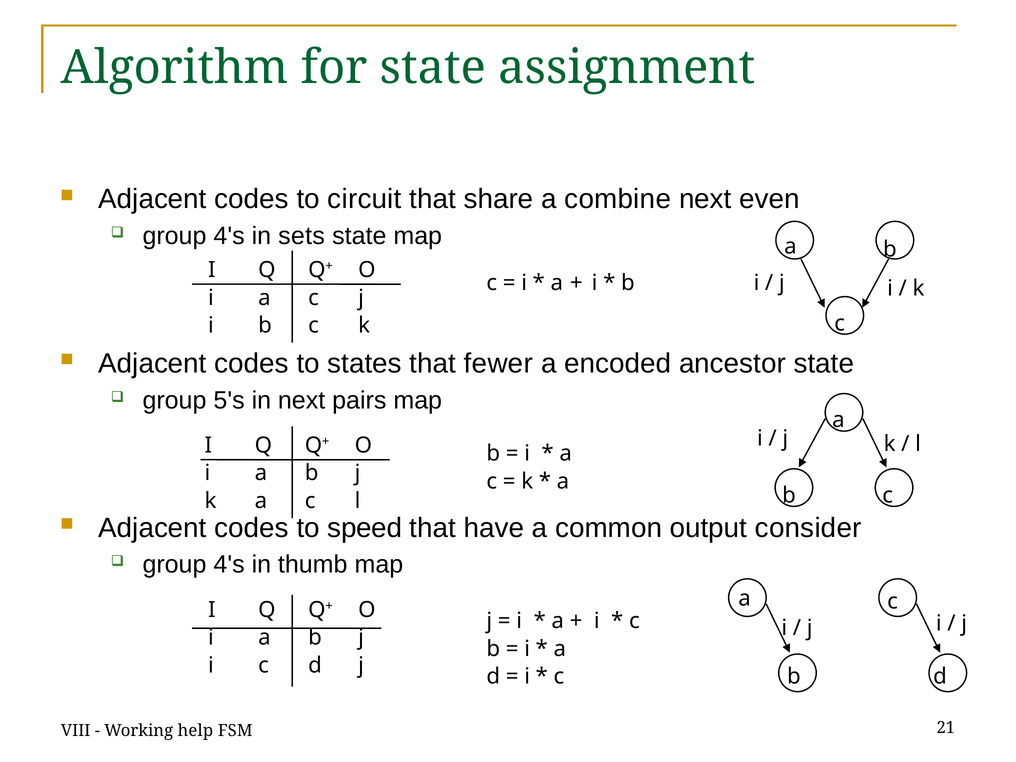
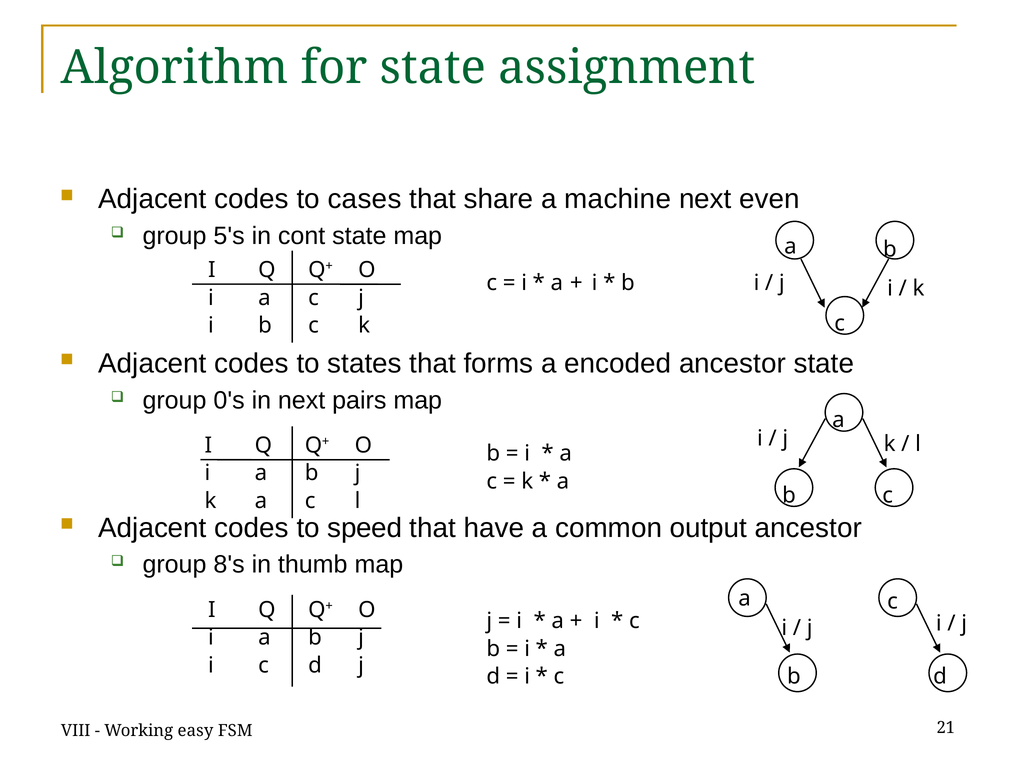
circuit: circuit -> cases (364, 199)
combine: combine -> machine (618, 199)
4's: 4's -> 5's (229, 236)
sets: sets -> cont (302, 236)
fewer: fewer -> forms (499, 363)
5's: 5's -> 0's (229, 400)
output consider: consider -> ancestor (808, 528)
4's: 4's -> 8's (229, 564)
help: help -> easy (195, 730)
